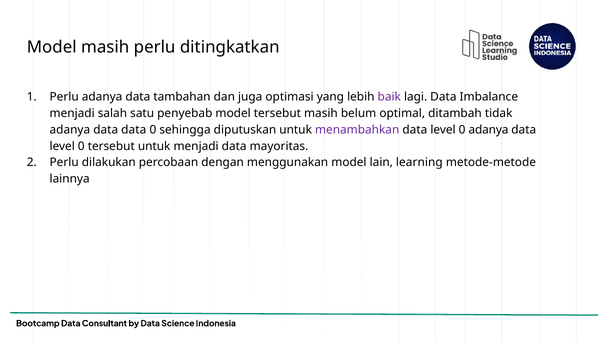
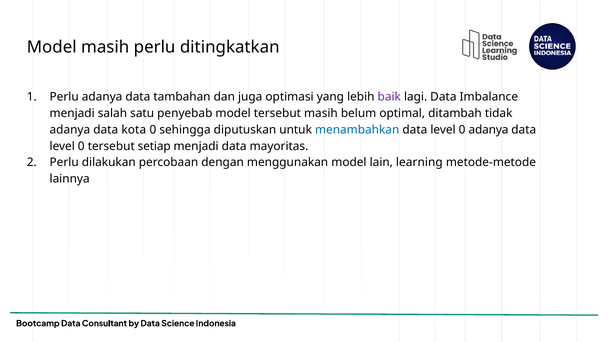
data data: data -> kota (134, 130)
menambahkan colour: purple -> blue (357, 130)
tersebut untuk: untuk -> setiap (154, 146)
